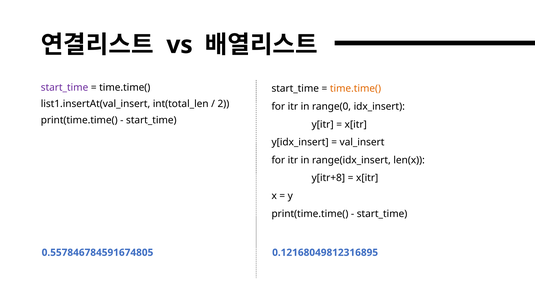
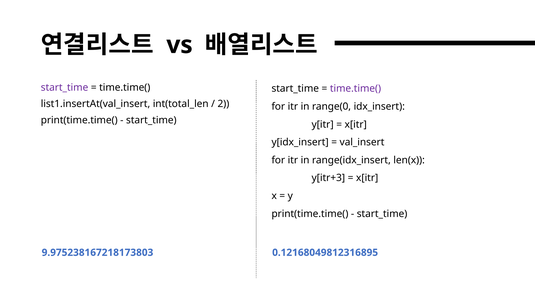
time.time( colour: orange -> purple (355, 89)
y[itr+8: y[itr+8 -> y[itr+3 (328, 178)
0.557846784591674805: 0.557846784591674805 -> 9.975238167218173803 (97, 252)
